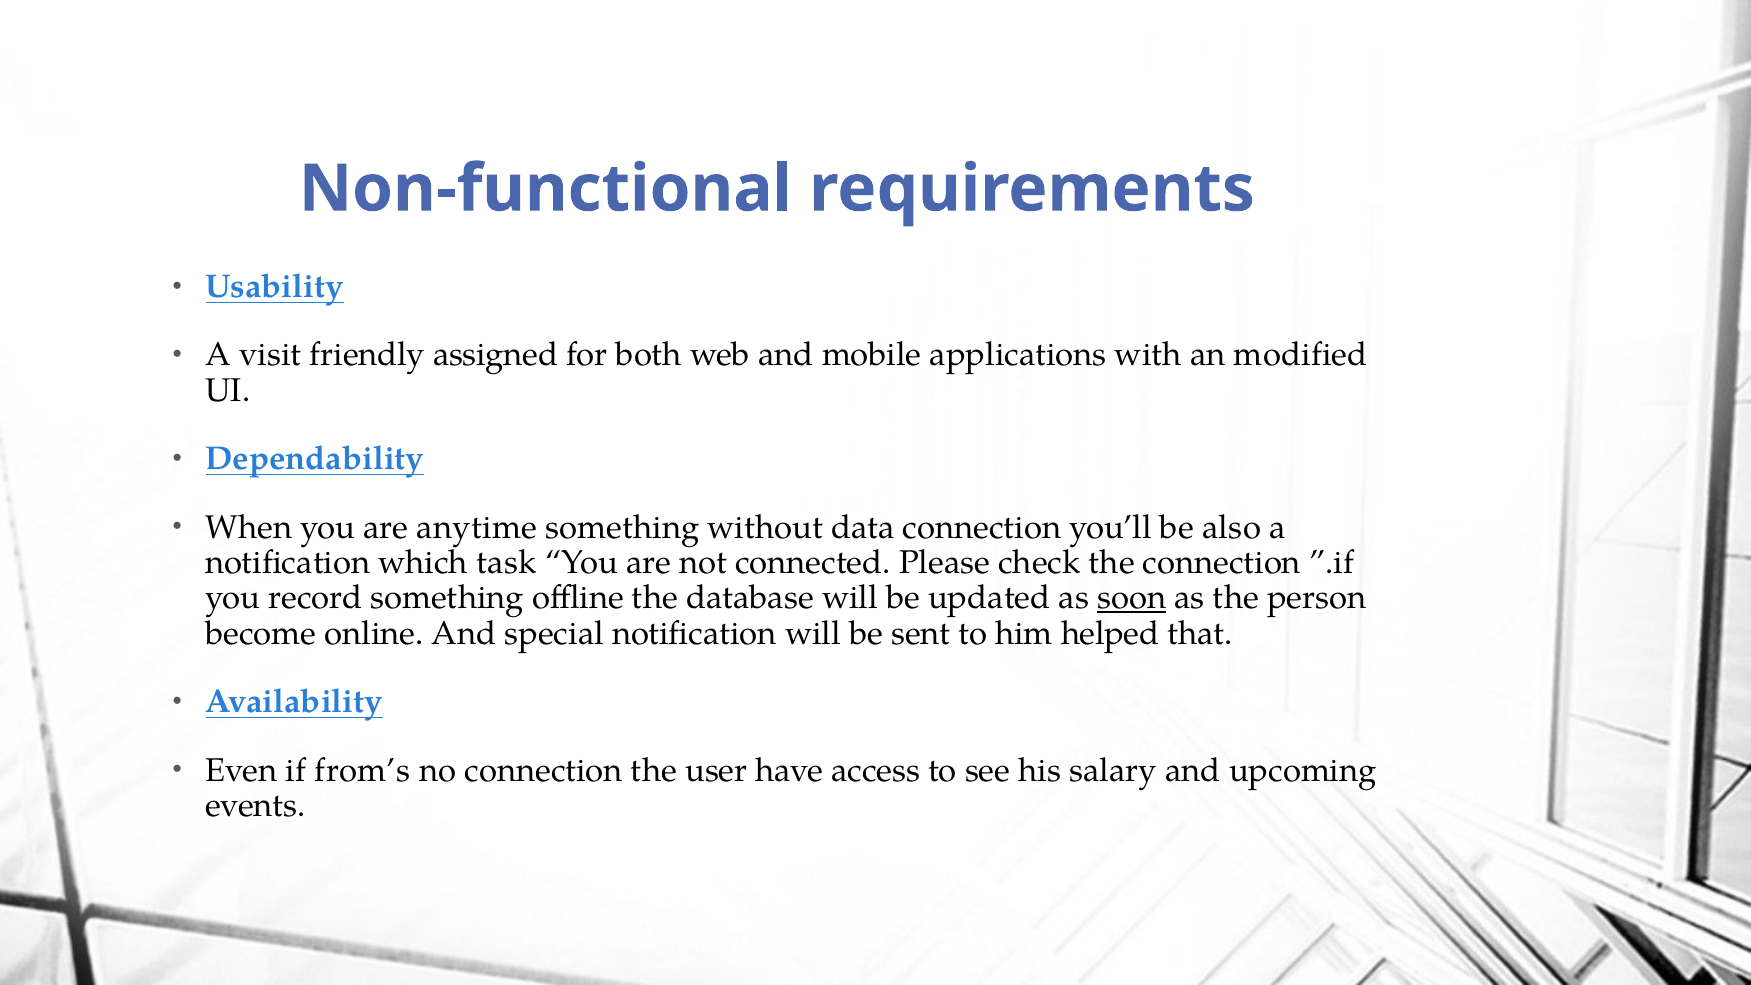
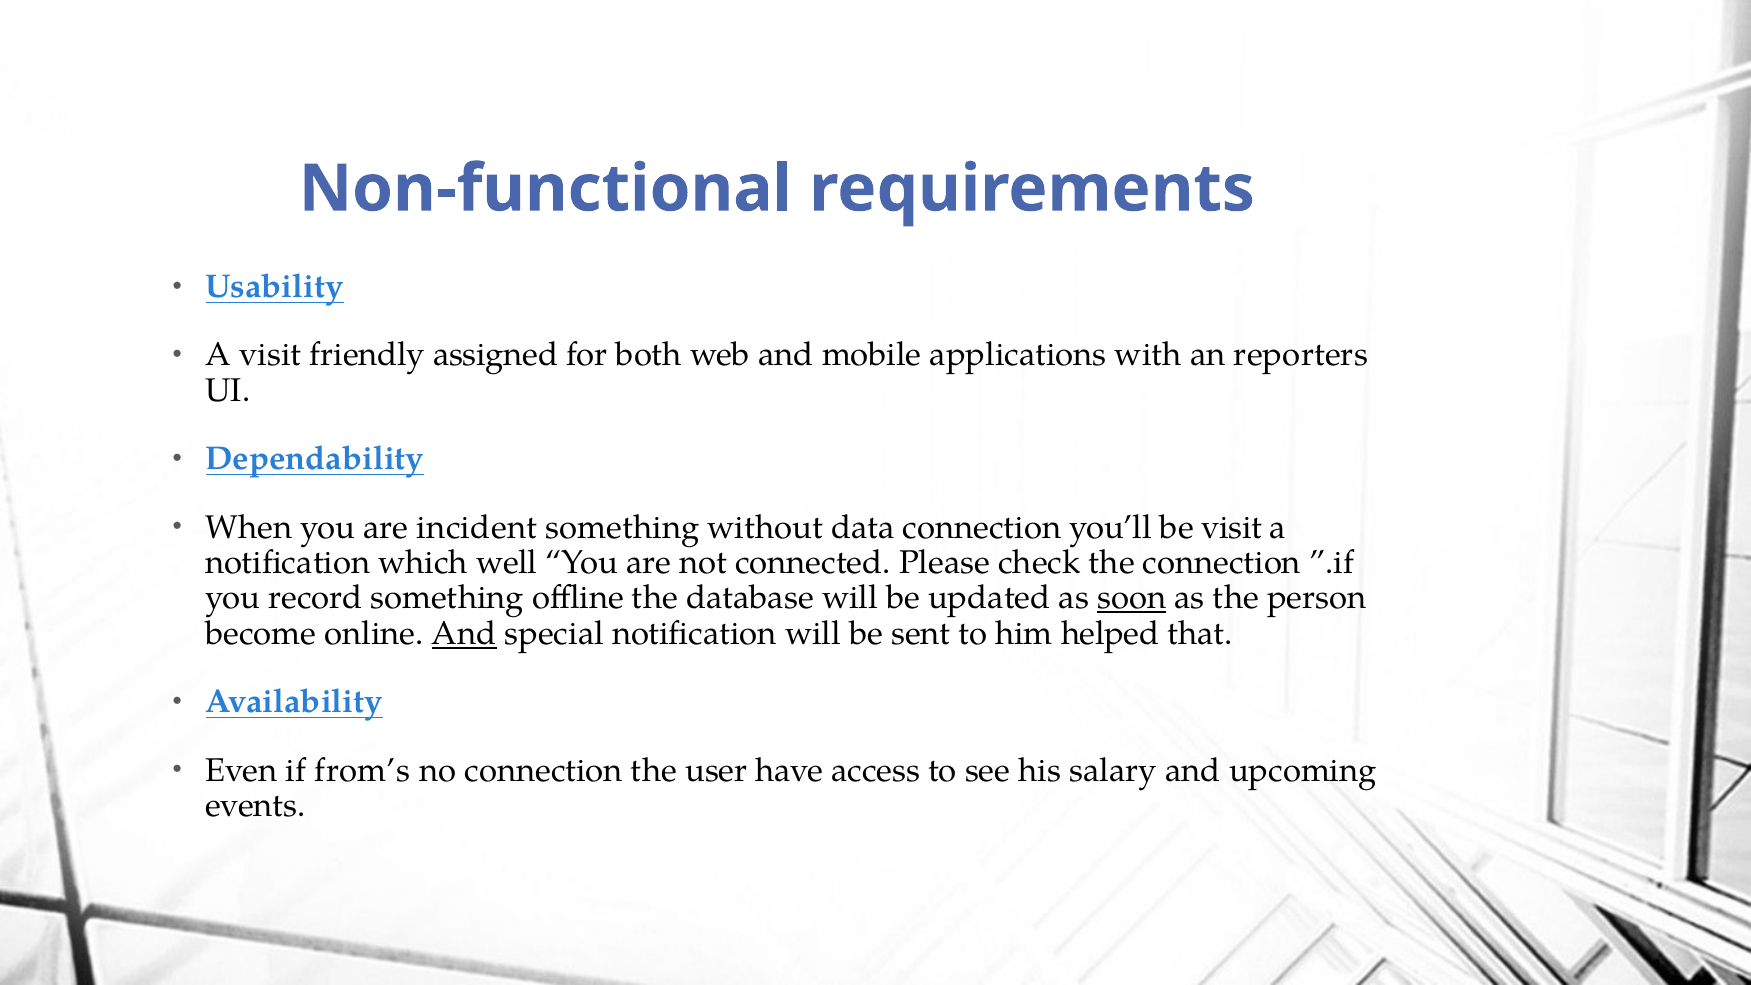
modified: modified -> reporters (1301, 355)
anytime: anytime -> incident (477, 527)
be also: also -> visit (1232, 527)
task: task -> well (507, 563)
And underline: none -> present (464, 634)
